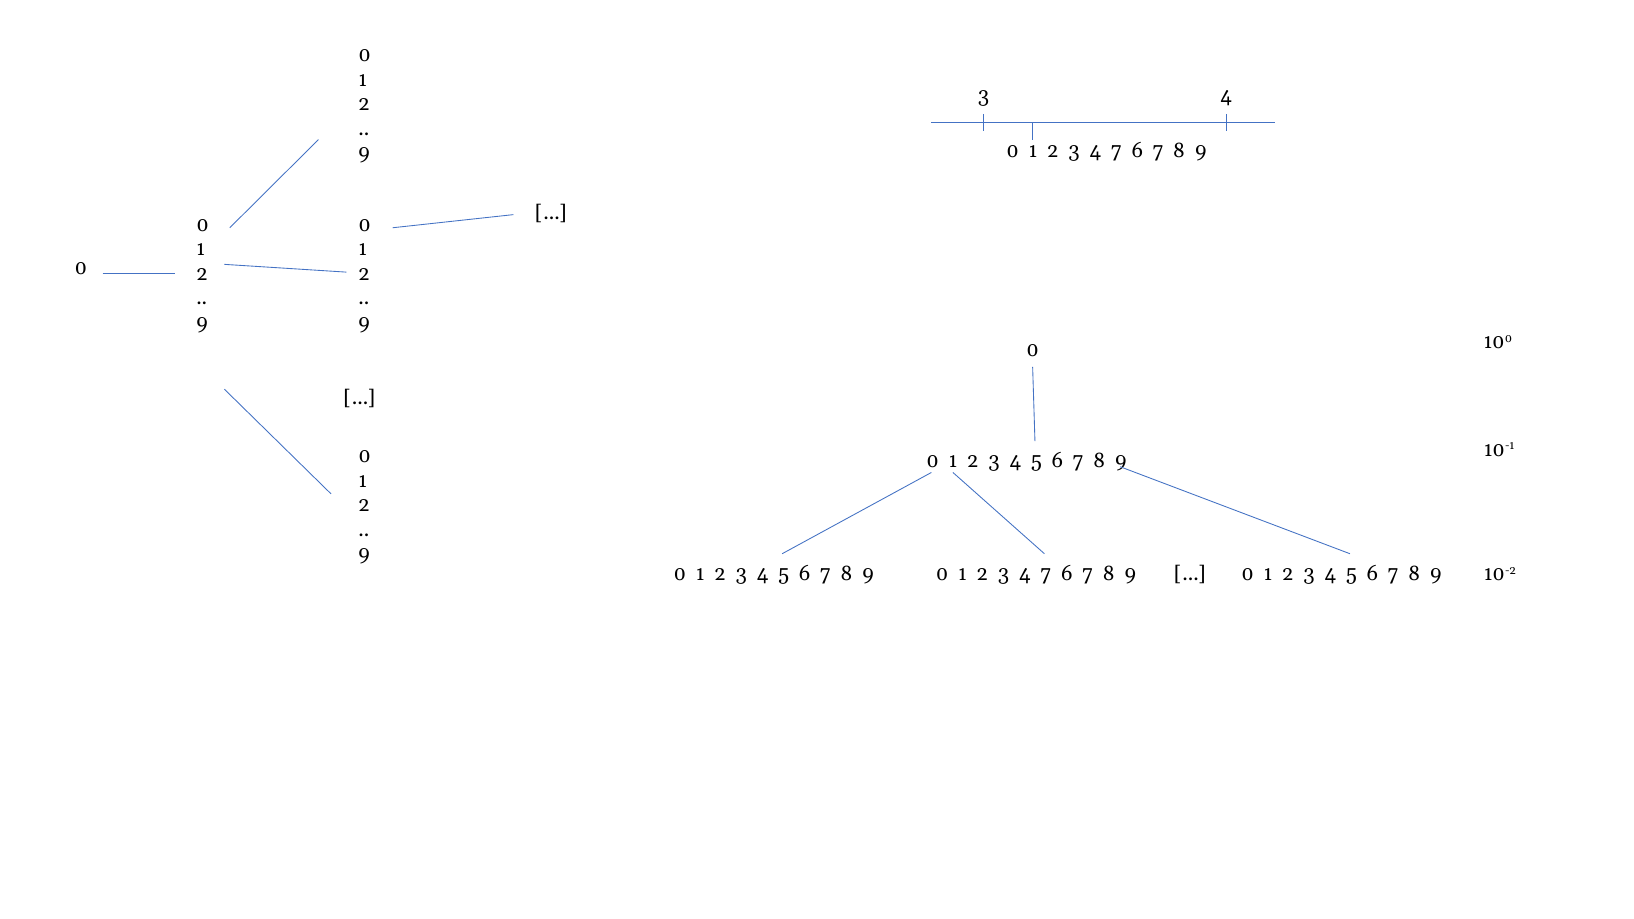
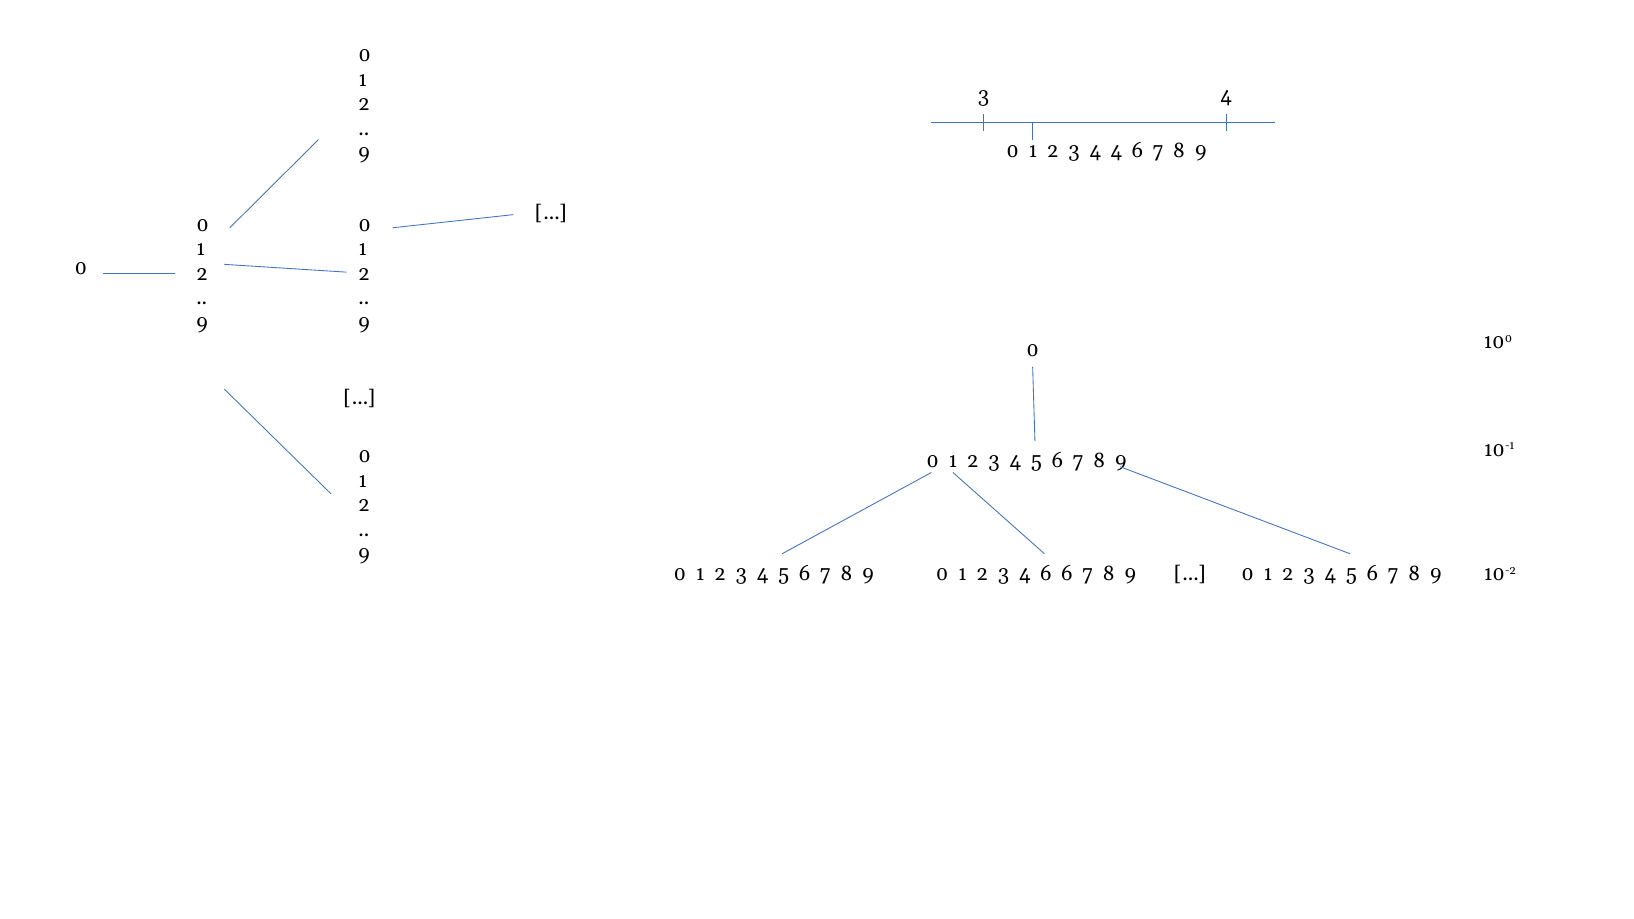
7: 7 -> 4 (1116, 151)
7: 7 -> 6 (1046, 573)
